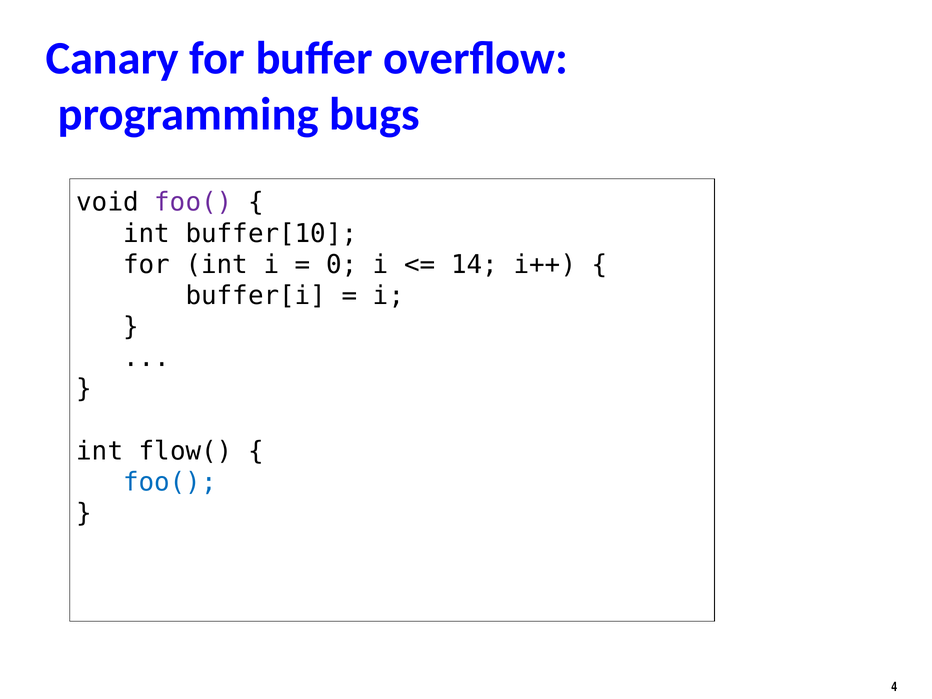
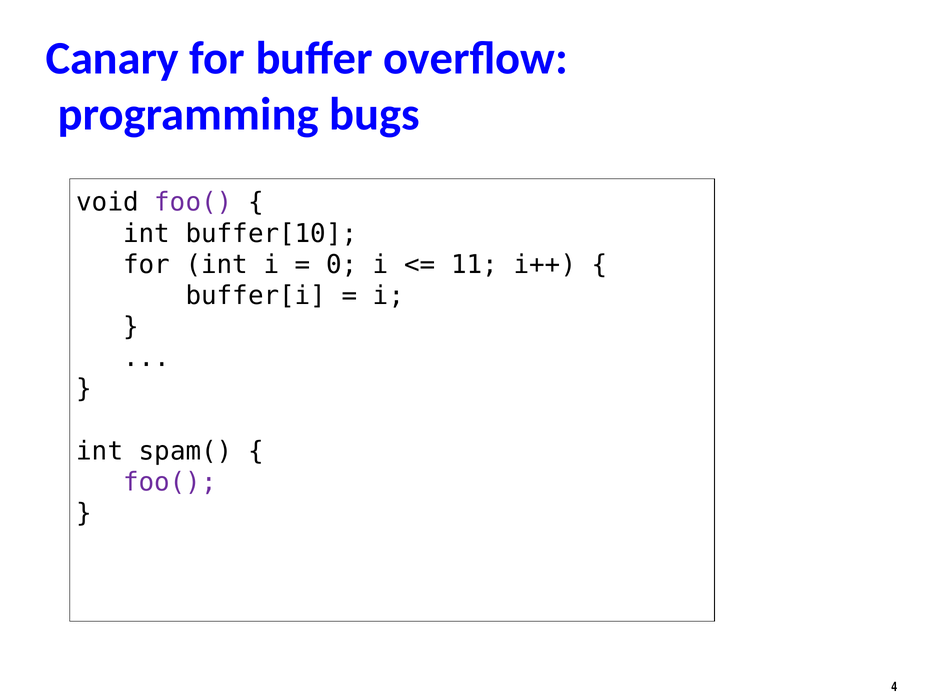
14: 14 -> 11 (475, 265)
flow(: flow( -> spam( (186, 451)
foo( colour: blue -> purple (170, 482)
